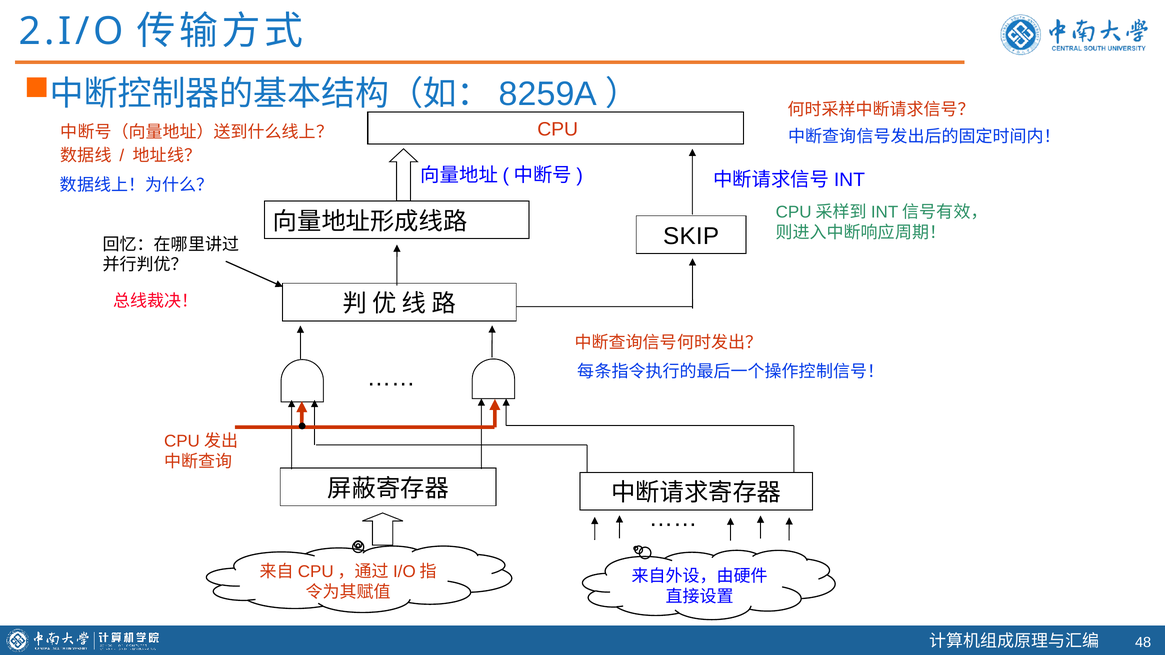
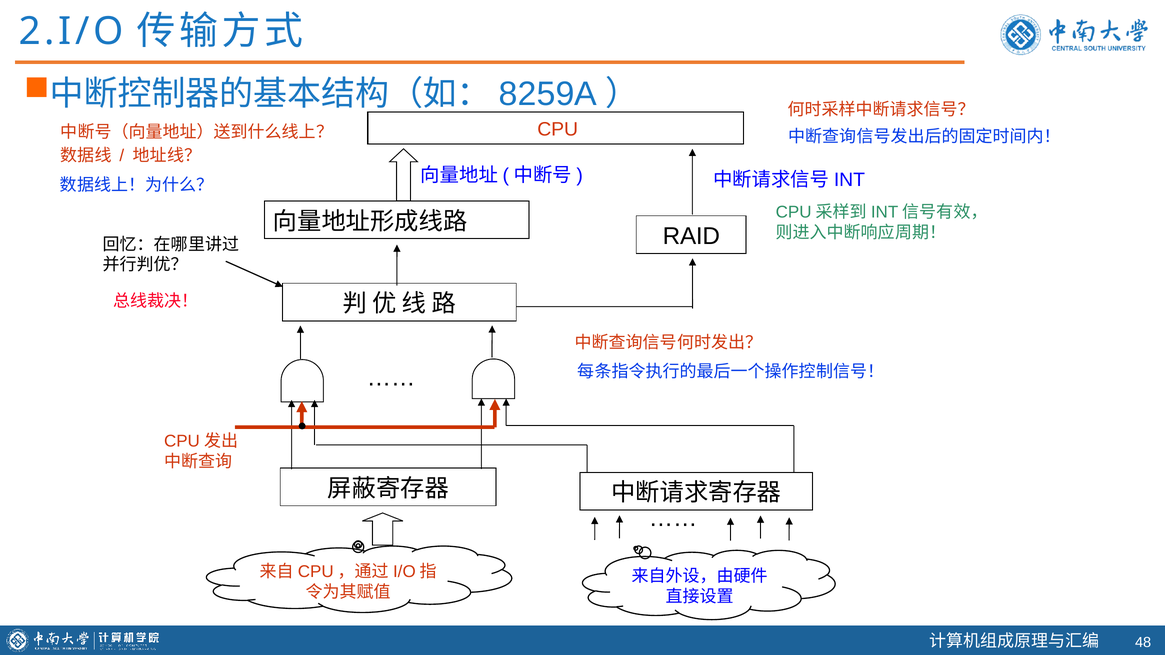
SKIP: SKIP -> RAID (691, 236)
